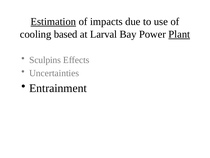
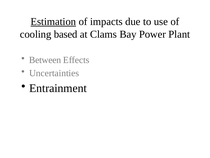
Larval: Larval -> Clams (103, 34)
Plant underline: present -> none (179, 34)
Sculpins: Sculpins -> Between (45, 60)
